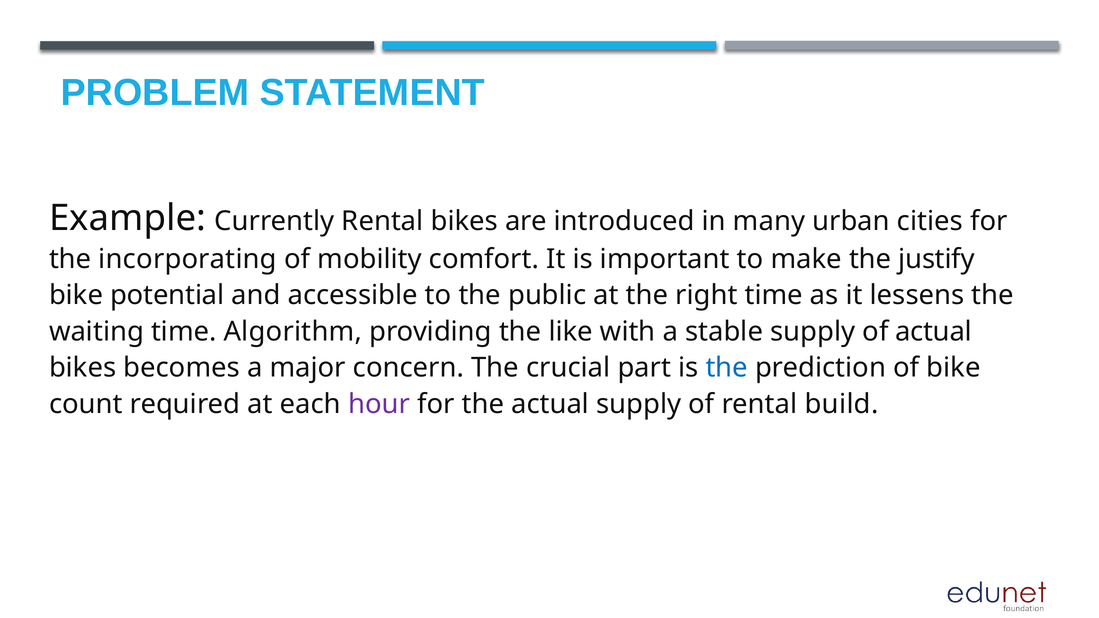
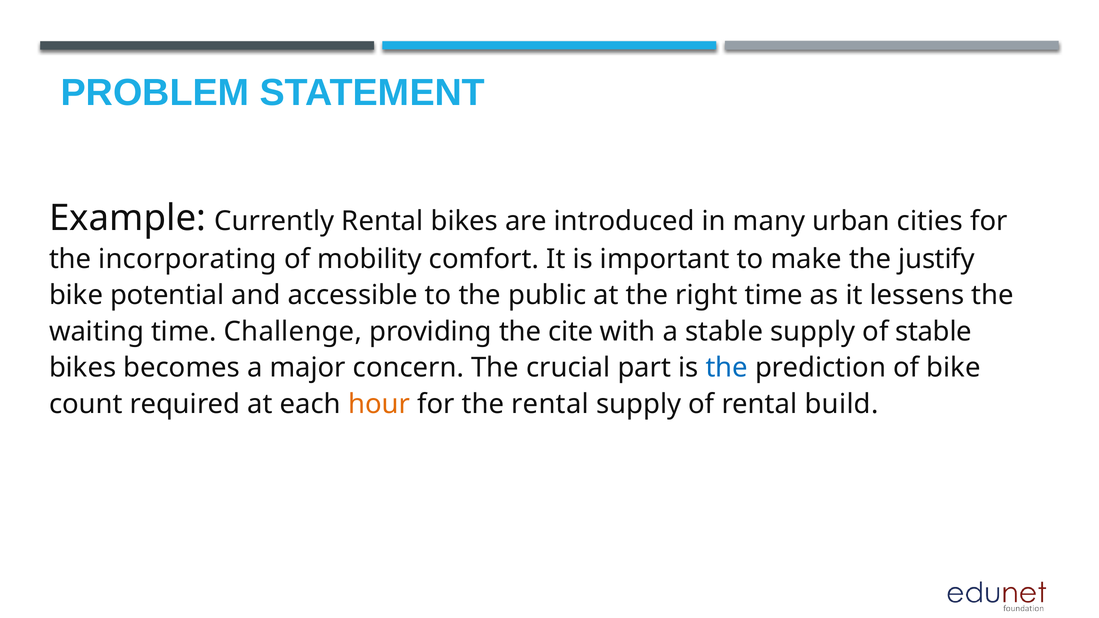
Algorithm: Algorithm -> Challenge (293, 332)
like: like -> cite (571, 332)
of actual: actual -> stable (934, 332)
hour colour: purple -> orange (379, 404)
the actual: actual -> rental (550, 404)
